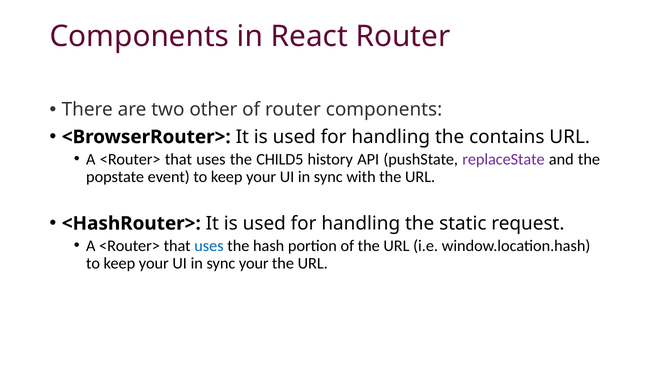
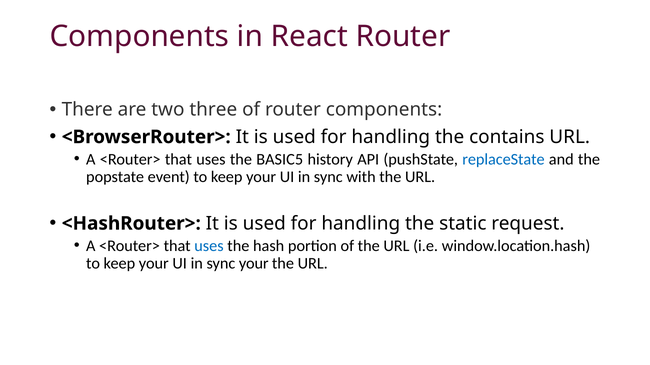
other: other -> three (213, 110)
CHILD5: CHILD5 -> BASIC5 (280, 160)
replaceState colour: purple -> blue (503, 160)
